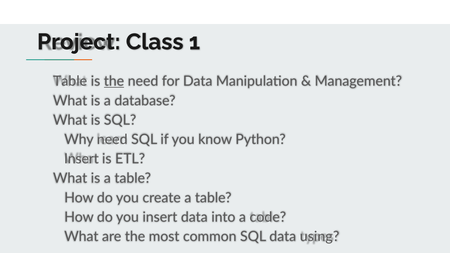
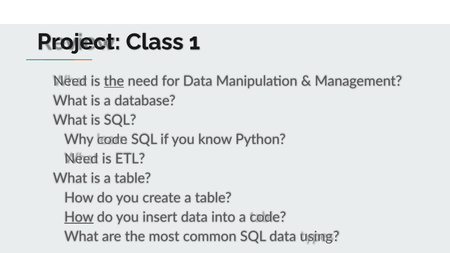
Table: Table -> Need (70, 81)
Why need: need -> code (112, 140)
Insert: Insert -> Need (81, 159)
How underline: none -> present (79, 217)
